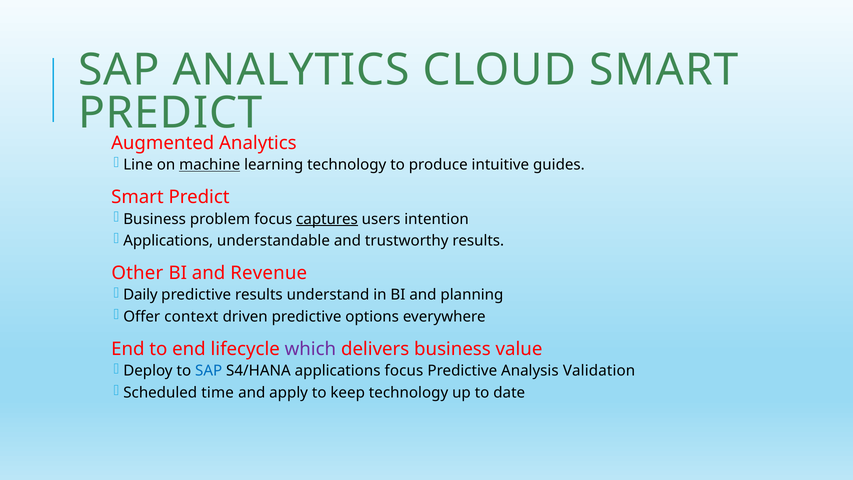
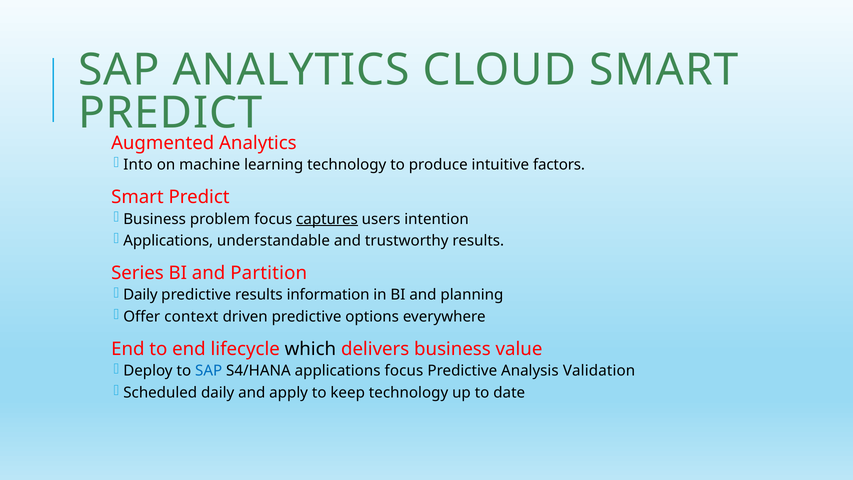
Line: Line -> Into (138, 165)
machine underline: present -> none (210, 165)
guides: guides -> factors (559, 165)
Other: Other -> Series (137, 273)
Revenue: Revenue -> Partition (269, 273)
understand: understand -> information (328, 295)
which colour: purple -> black (310, 349)
Scheduled time: time -> daily (218, 392)
